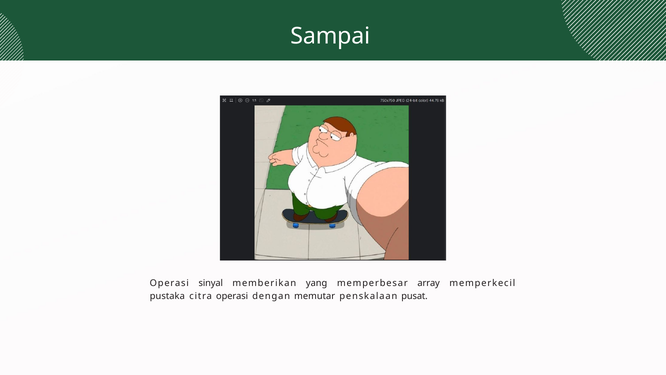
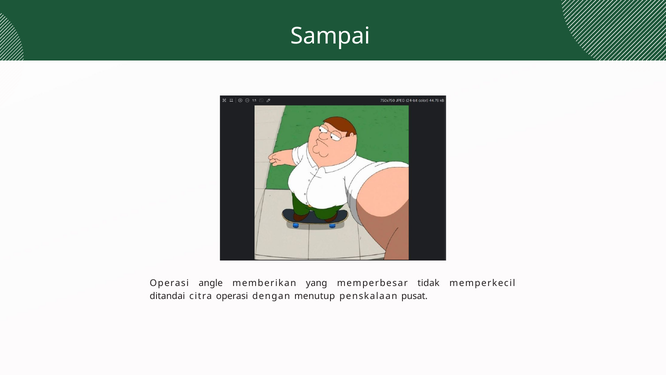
sinyal: sinyal -> angle (211, 283)
array: array -> tidak (429, 283)
pustaka: pustaka -> ditandai (167, 296)
memutar: memutar -> menutup (315, 296)
